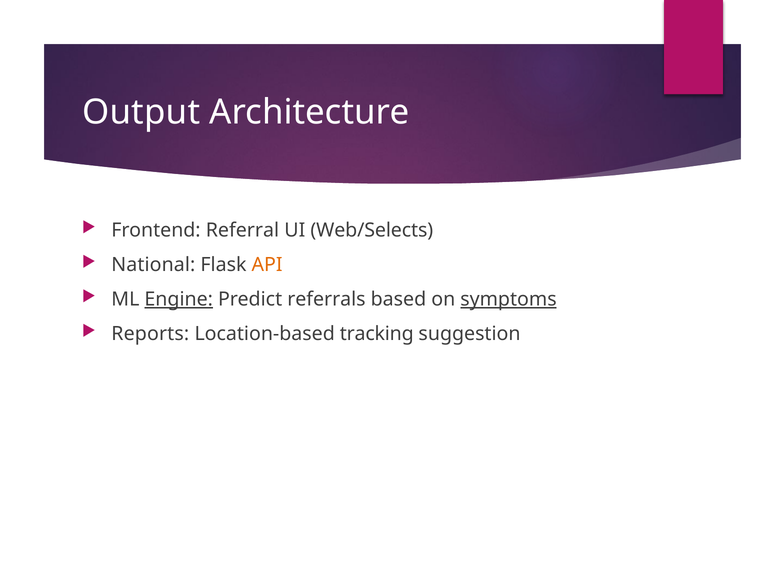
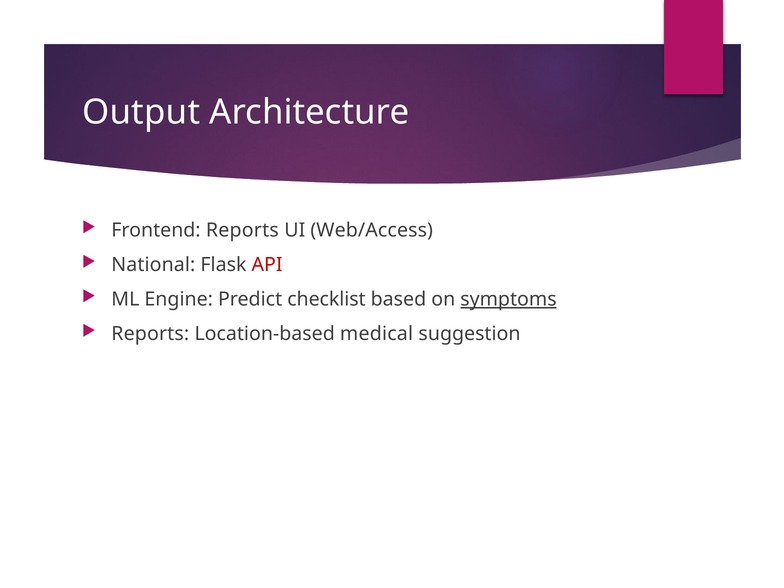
Frontend Referral: Referral -> Reports (242, 230)
Web/Selects: Web/Selects -> Web/Access (372, 230)
API colour: orange -> red (267, 265)
Engine underline: present -> none (179, 299)
referrals: referrals -> checklist (326, 299)
tracking: tracking -> medical (377, 334)
